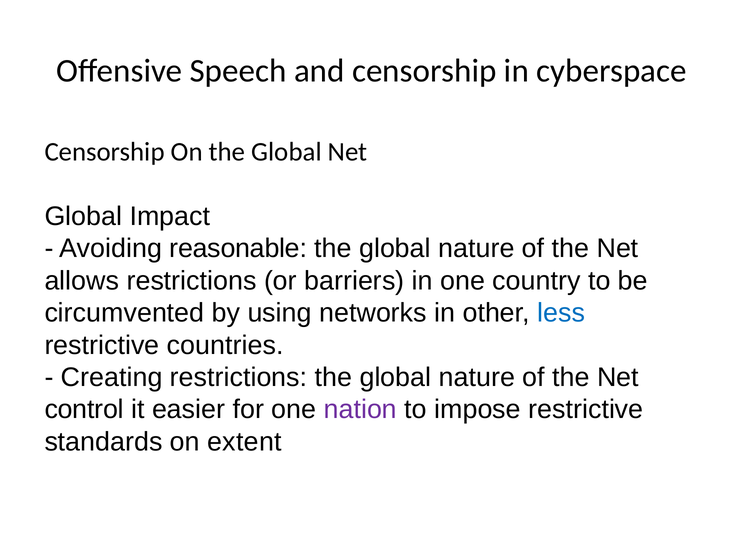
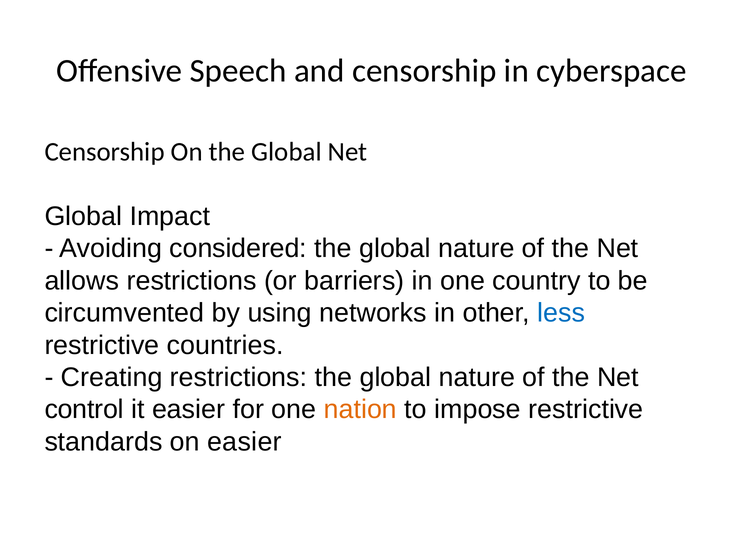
reasonable: reasonable -> considered (238, 249)
nation colour: purple -> orange (360, 410)
on extent: extent -> easier (244, 442)
